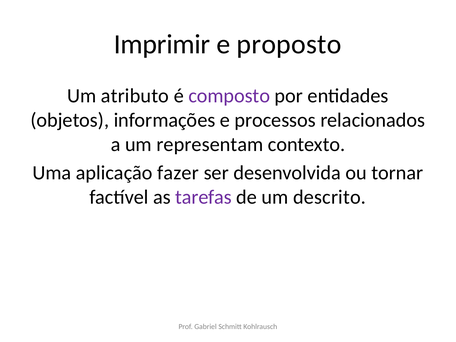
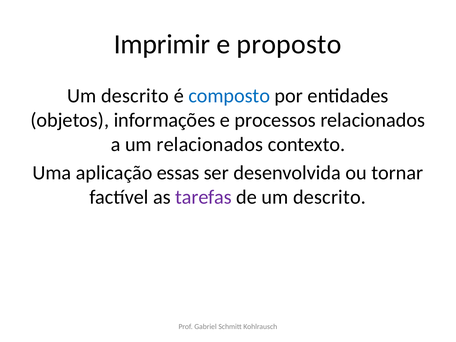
atributo: atributo -> descrito (135, 96)
composto colour: purple -> blue (229, 96)
um representam: representam -> relacionados (210, 144)
fazer: fazer -> essas (178, 173)
